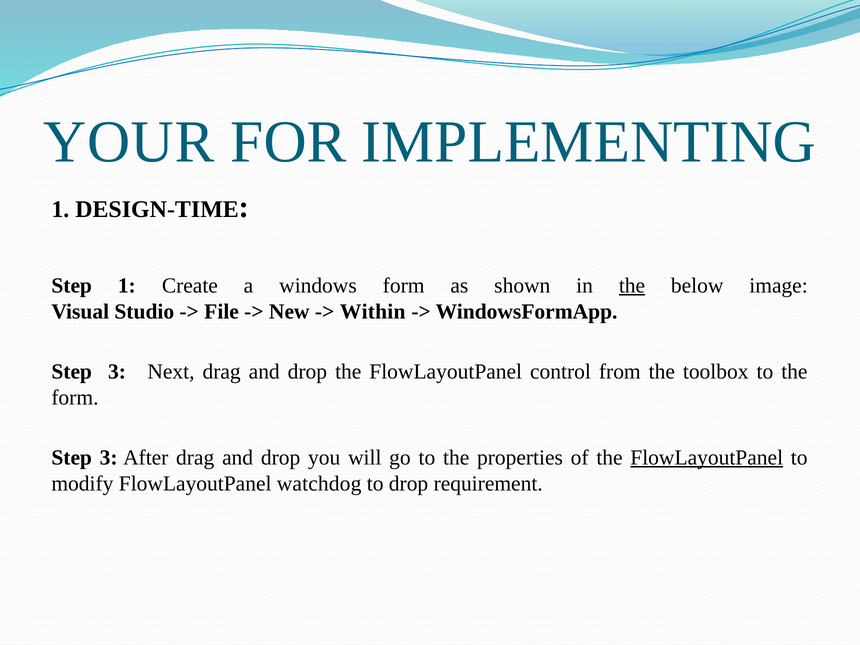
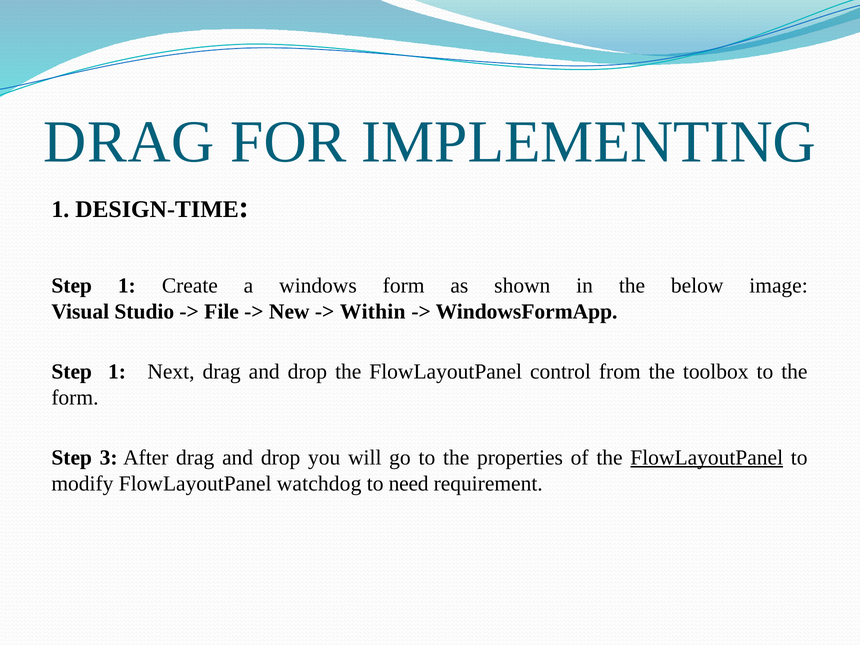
YOUR: YOUR -> DRAG (129, 142)
the underline: present -> none (632, 286)
3: 3 -> 1 (117, 372)
to drop: drop -> need (409, 483)
